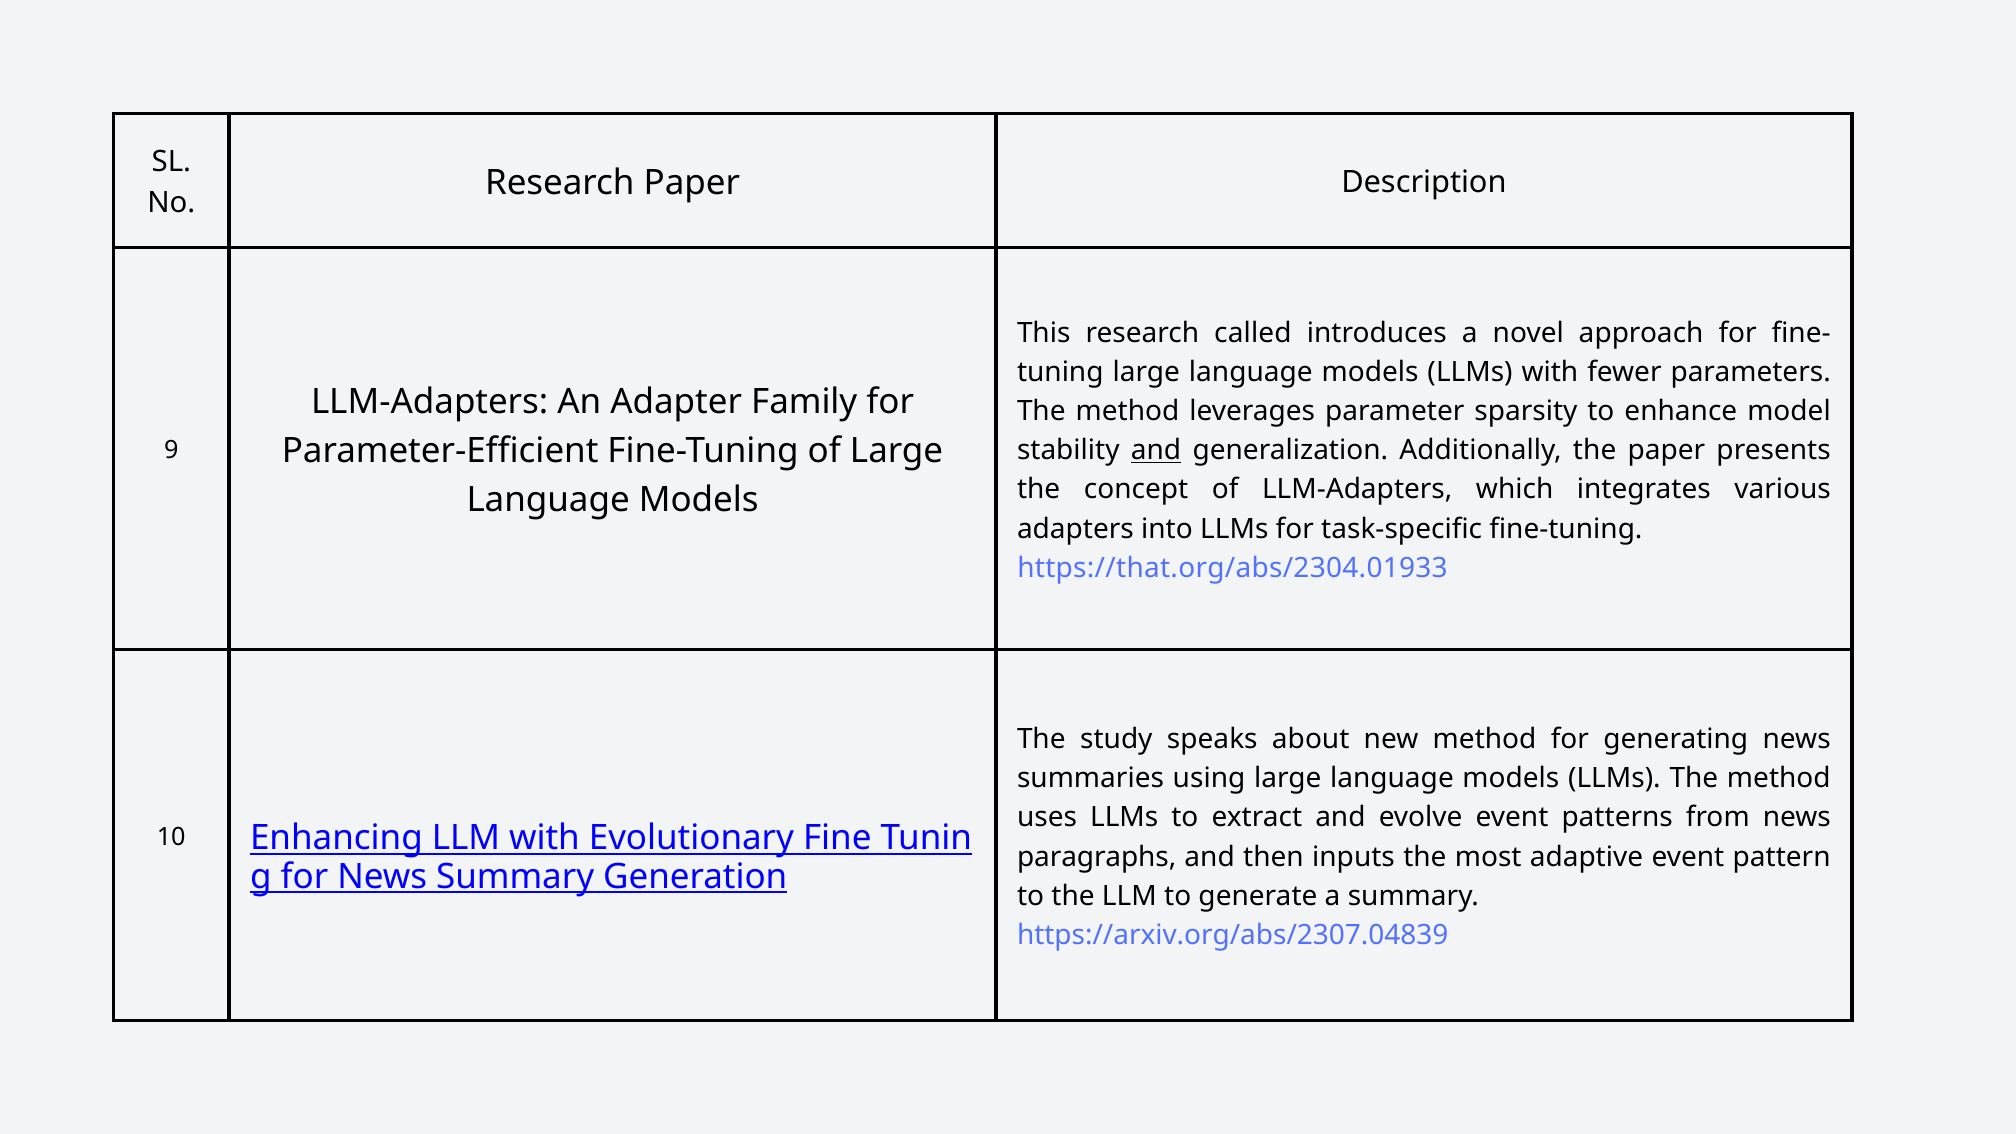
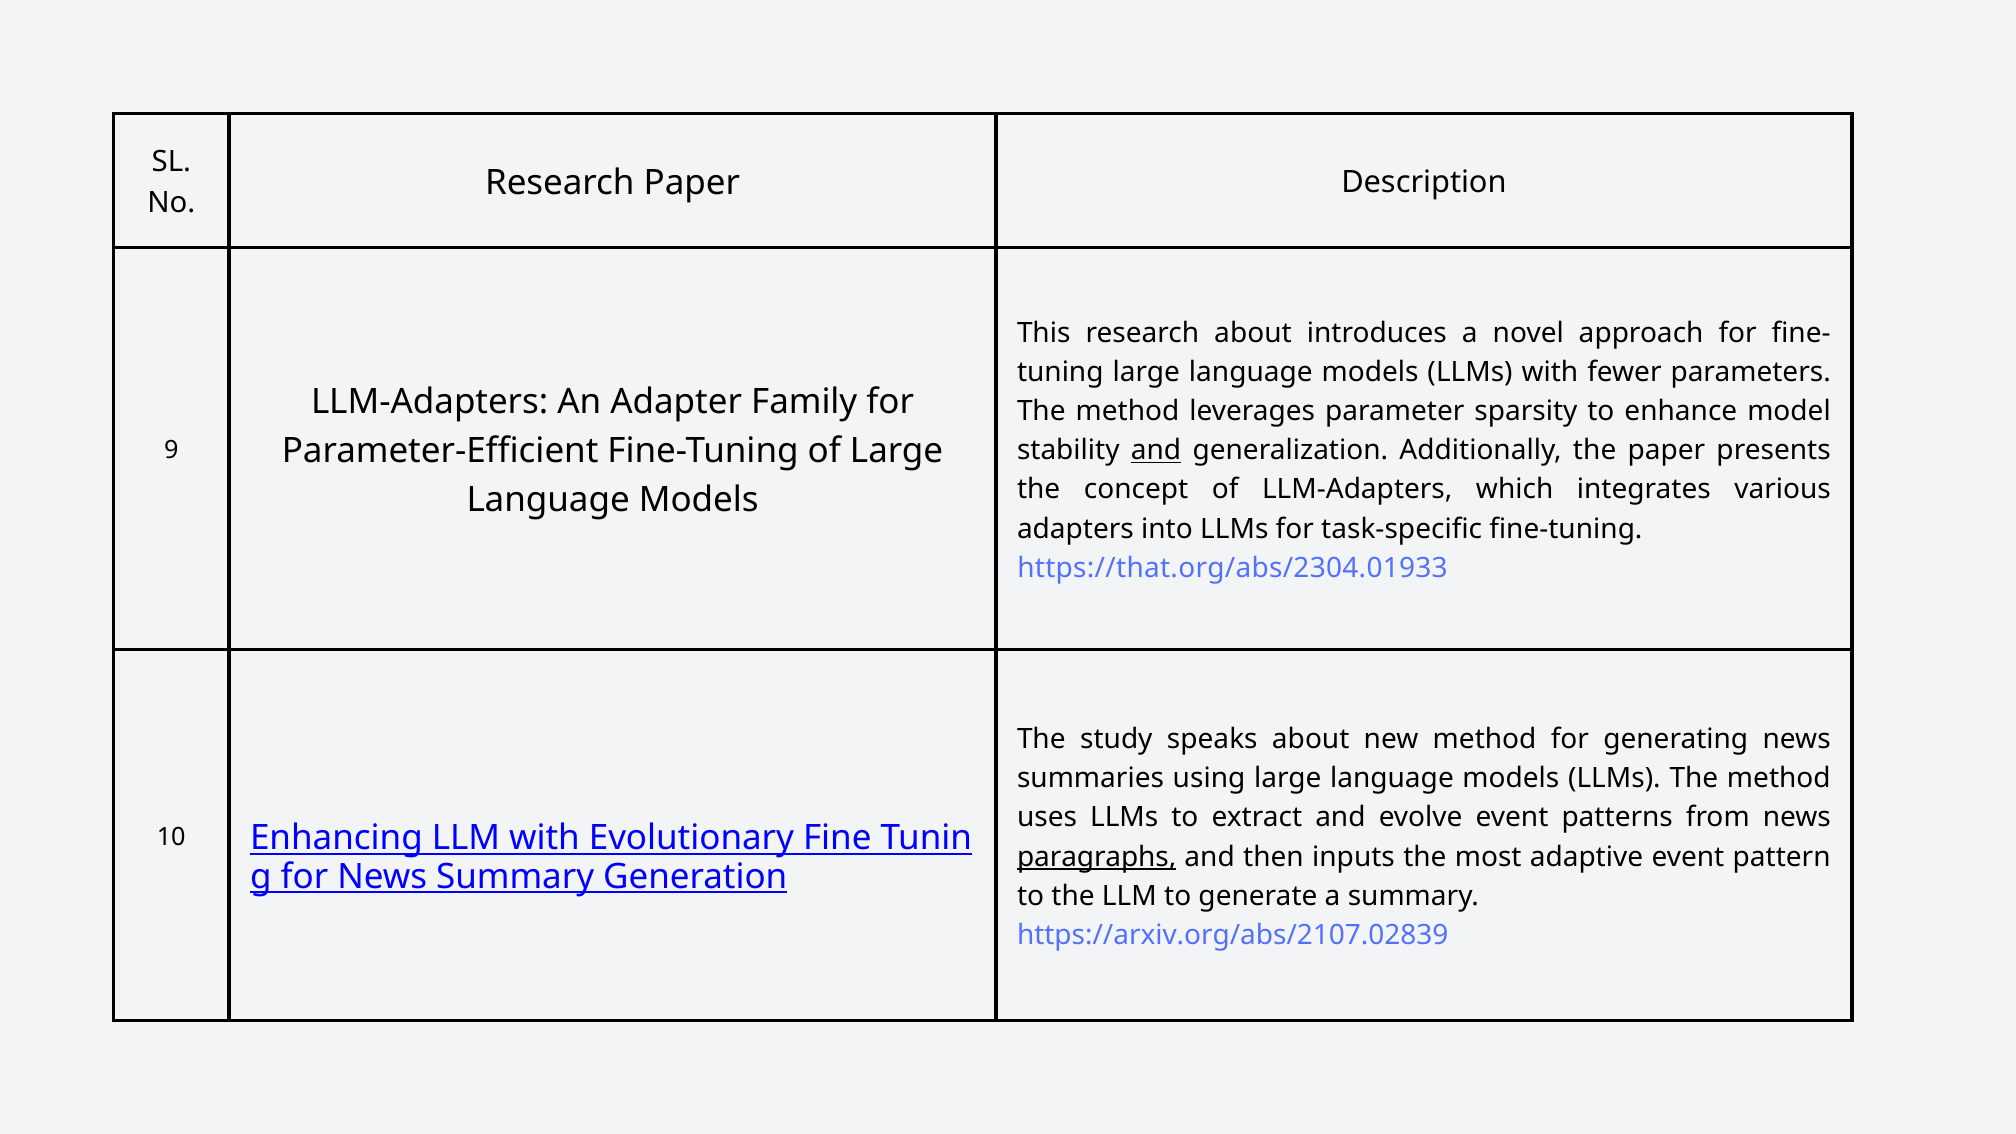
research called: called -> about (1253, 333)
paragraphs underline: none -> present (1097, 857)
https://arxiv.org/abs/2307.04839: https://arxiv.org/abs/2307.04839 -> https://arxiv.org/abs/2107.02839 (1233, 935)
